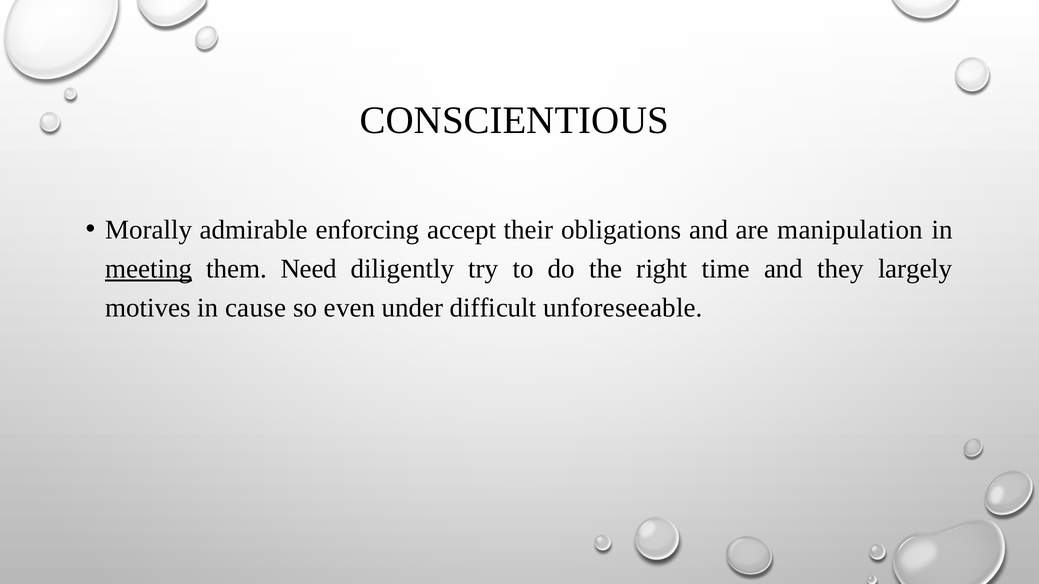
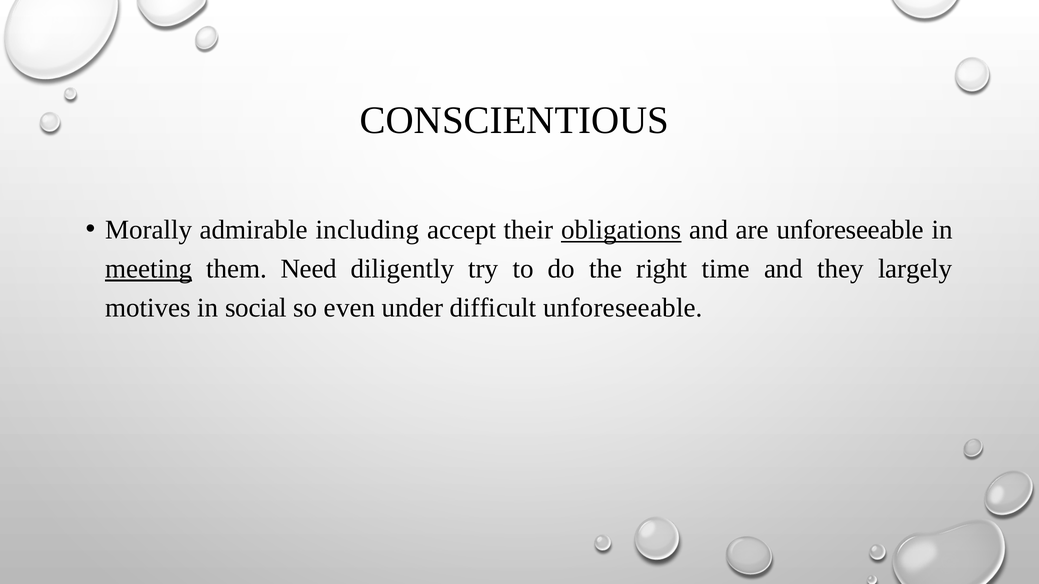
enforcing: enforcing -> including (367, 230)
obligations underline: none -> present (621, 230)
are manipulation: manipulation -> unforeseeable (850, 230)
cause: cause -> social (256, 308)
